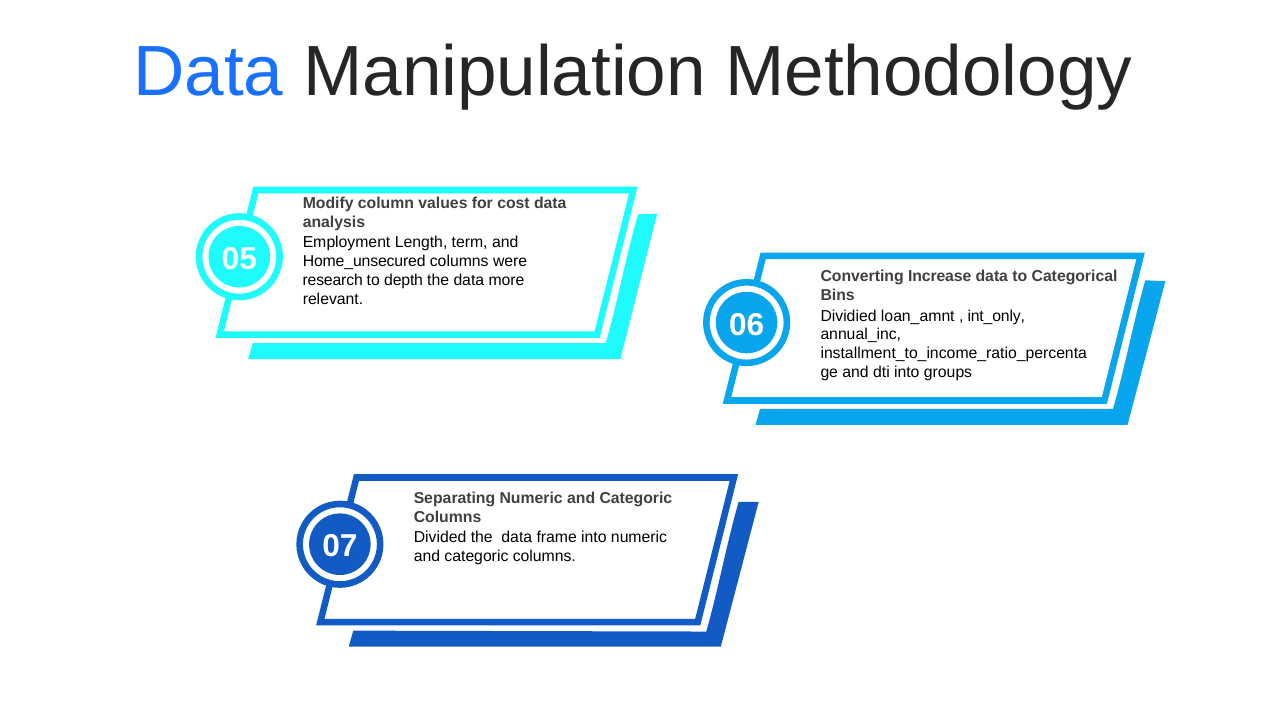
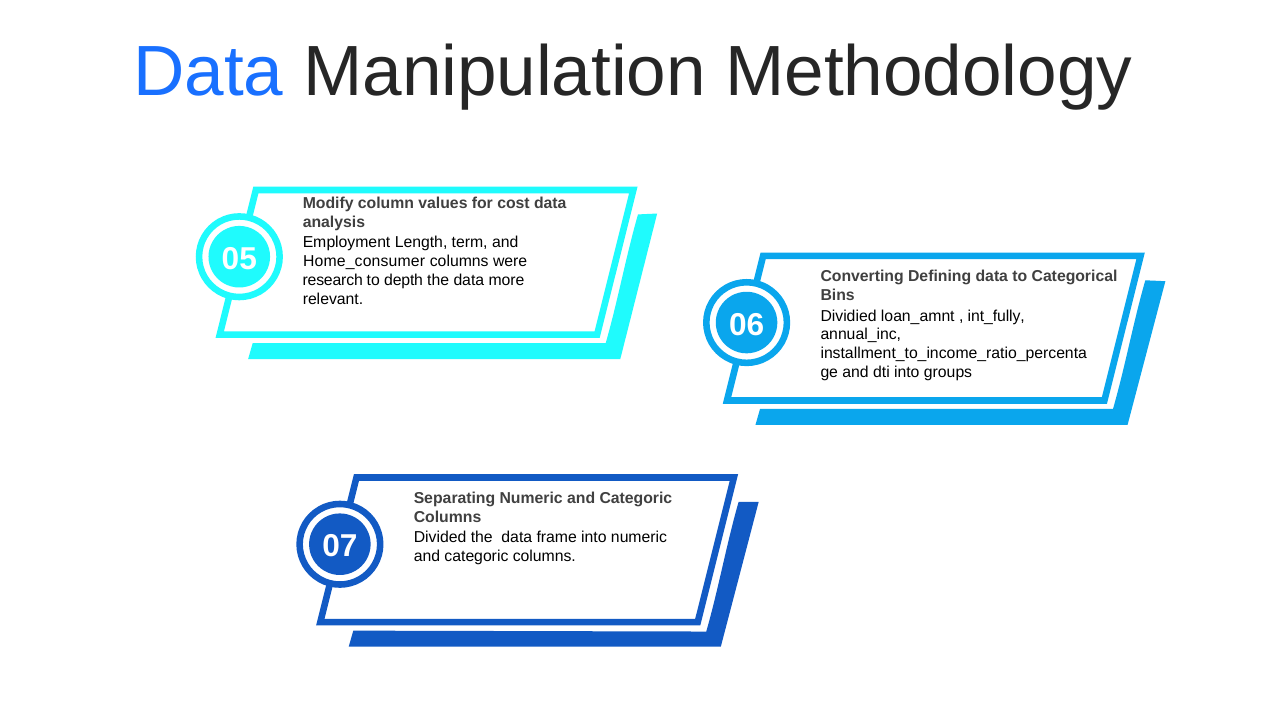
Home_unsecured: Home_unsecured -> Home_consumer (364, 261)
Increase: Increase -> Defining (940, 276)
int_only: int_only -> int_fully (996, 316)
